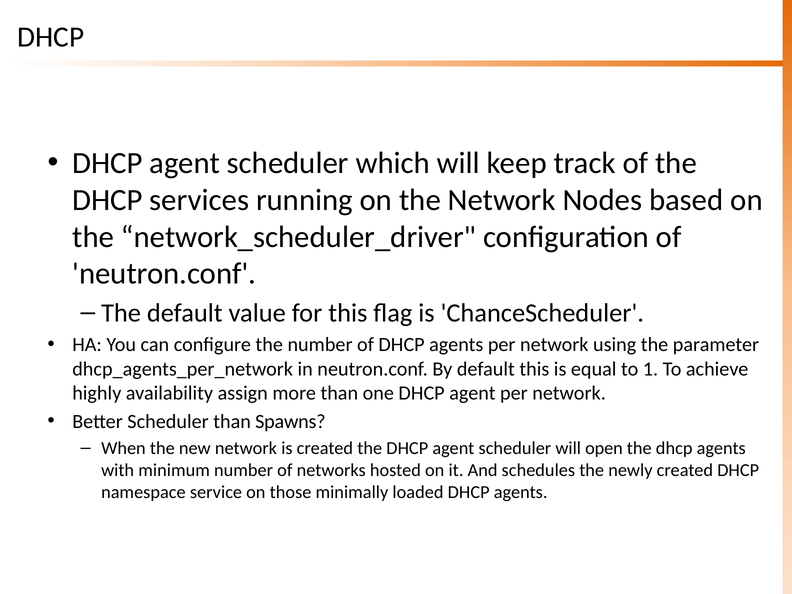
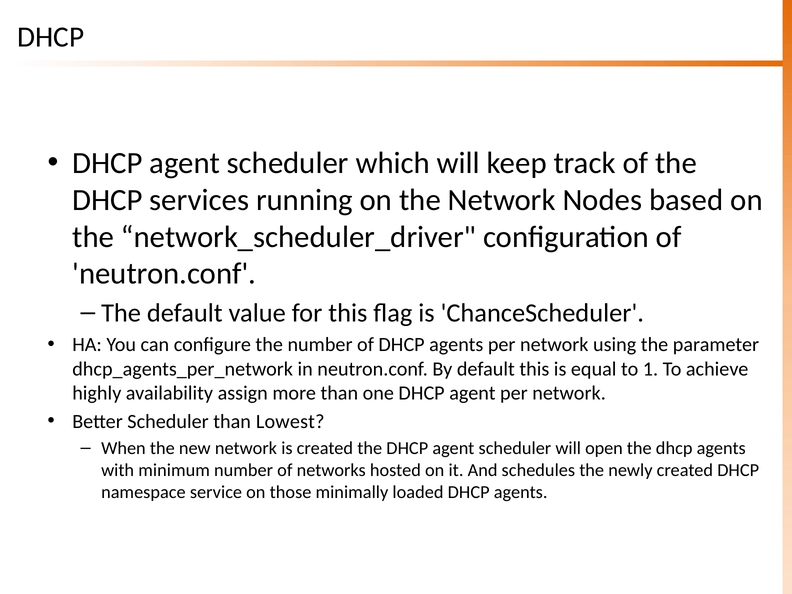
Spawns: Spawns -> Lowest (290, 421)
